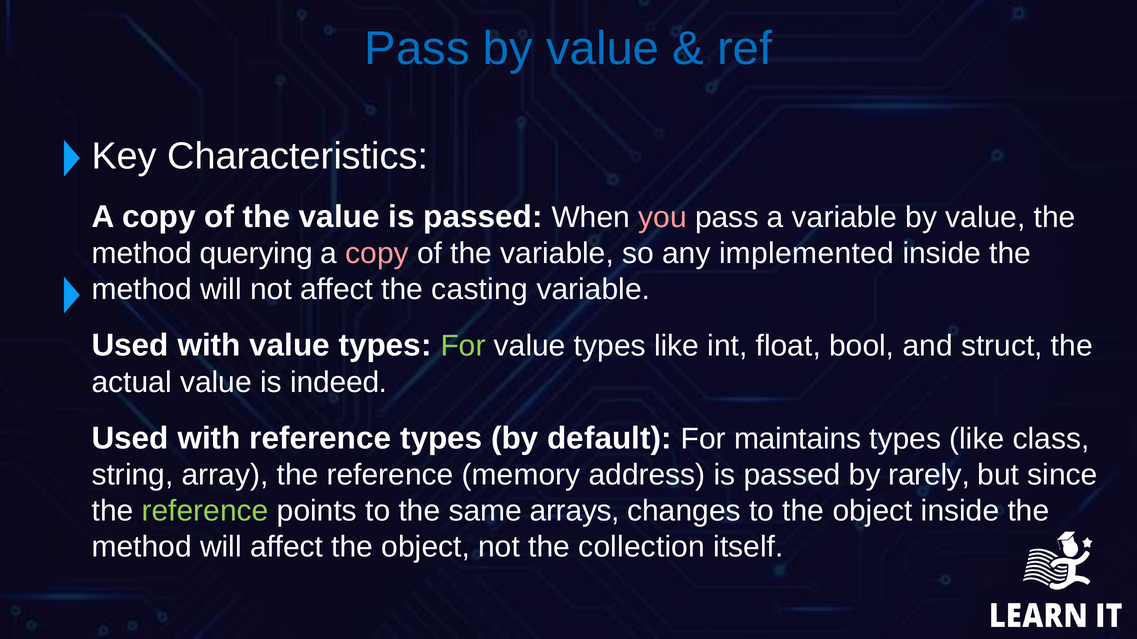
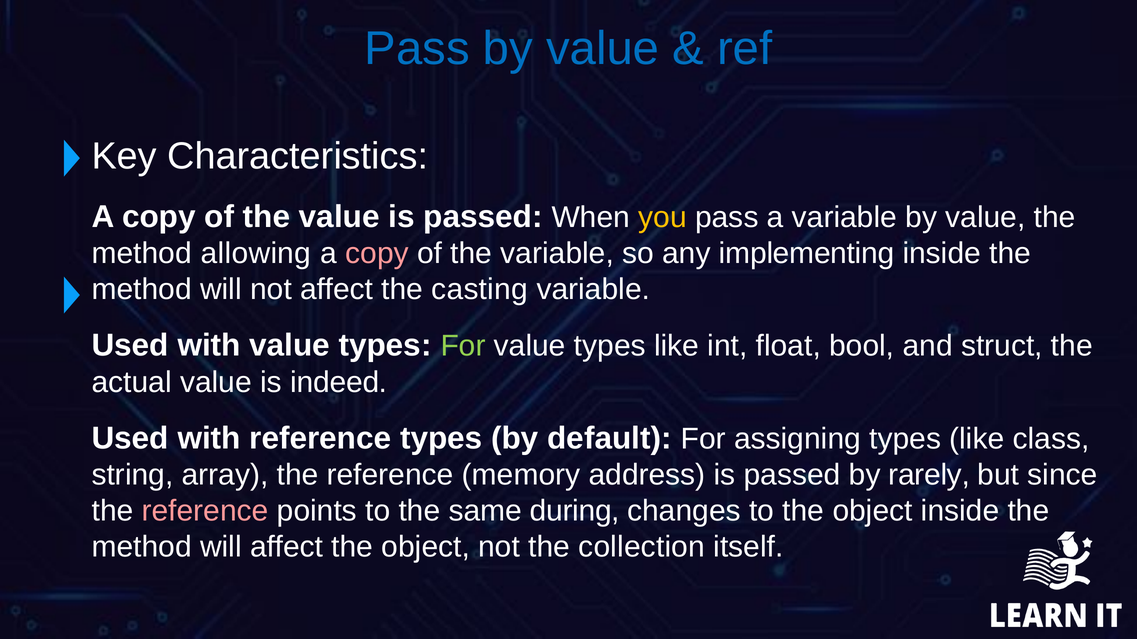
you colour: pink -> yellow (663, 217)
querying: querying -> allowing (256, 254)
implemented: implemented -> implementing (807, 254)
maintains: maintains -> assigning (797, 439)
reference colour: light green -> pink (205, 511)
arrays: arrays -> during (575, 511)
